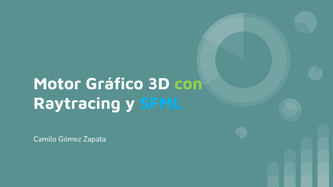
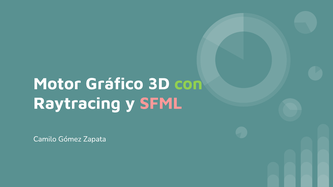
SFML colour: light blue -> pink (161, 103)
